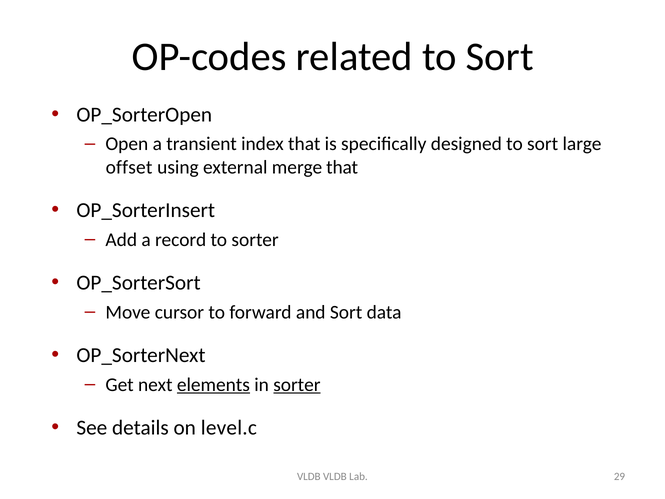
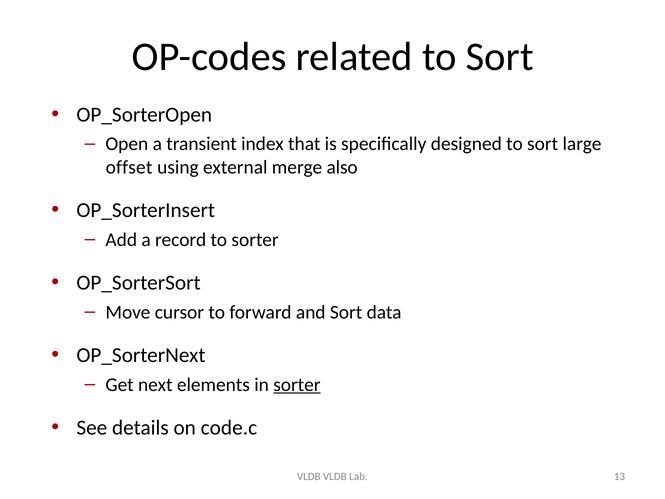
merge that: that -> also (342, 167)
elements underline: present -> none (213, 385)
level.c: level.c -> code.c (229, 428)
29: 29 -> 13 (619, 476)
